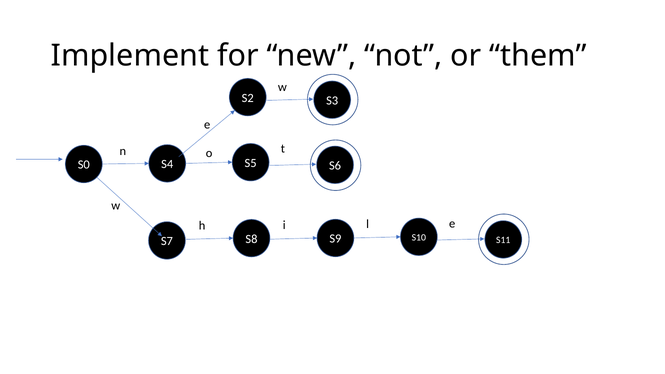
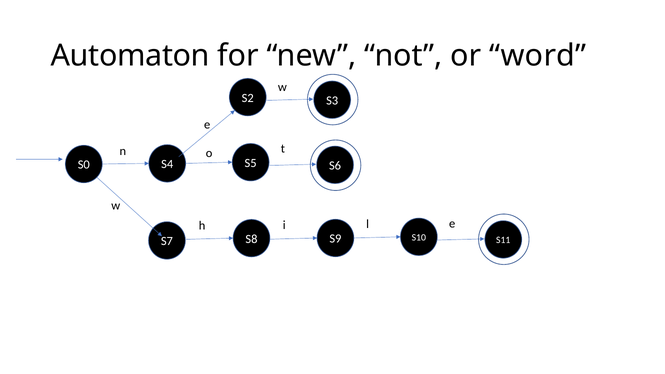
Implement: Implement -> Automaton (130, 56)
them: them -> word (538, 56)
